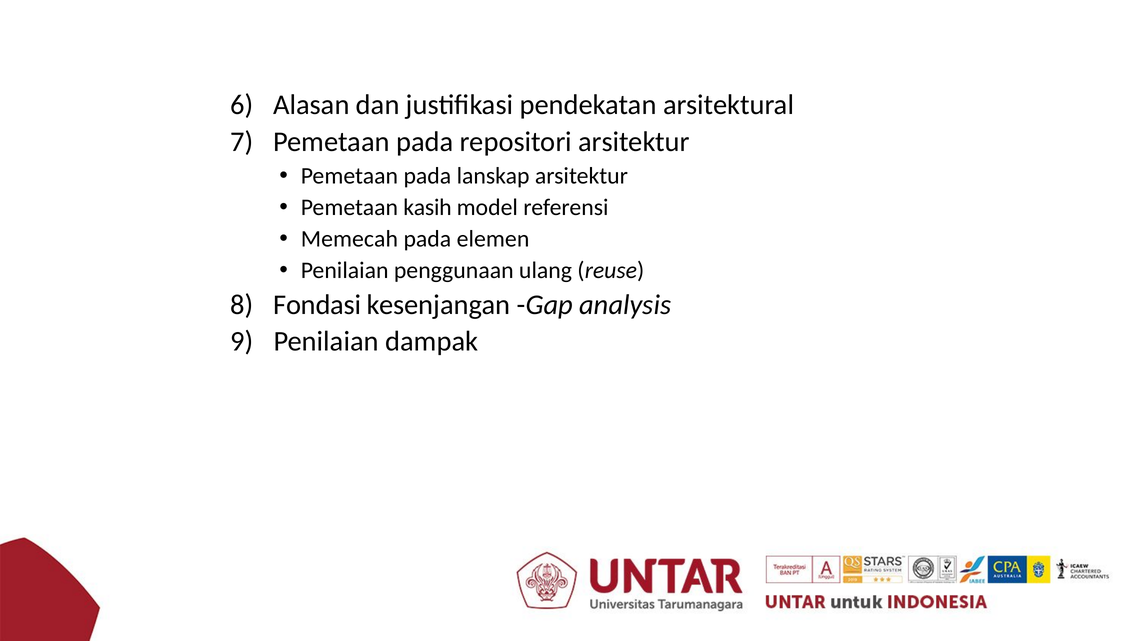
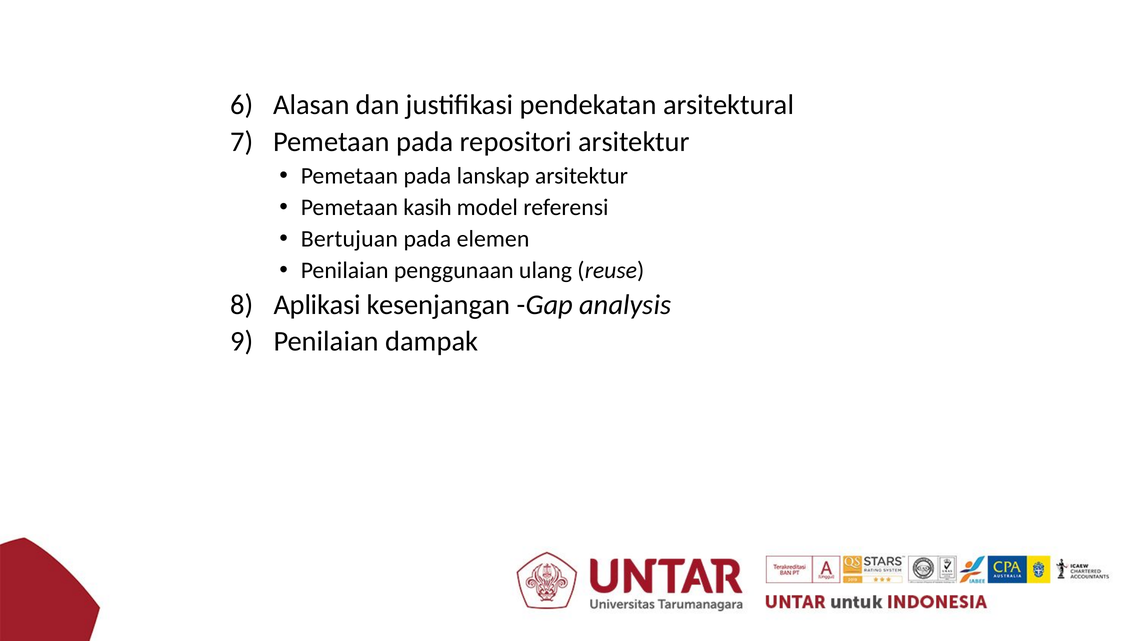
Memecah: Memecah -> Bertujuan (349, 239)
Fondasi: Fondasi -> Aplikasi (317, 305)
